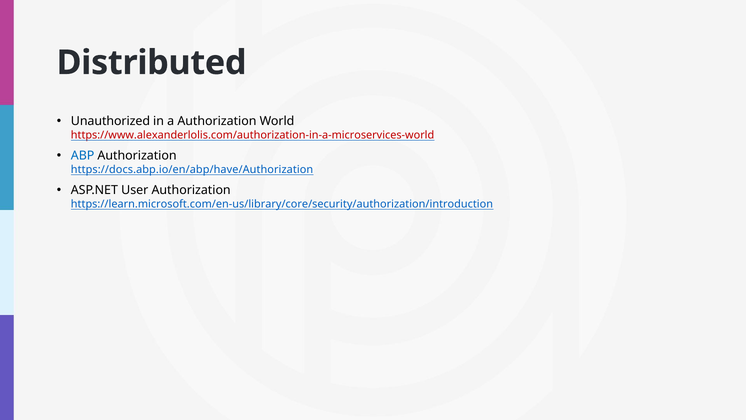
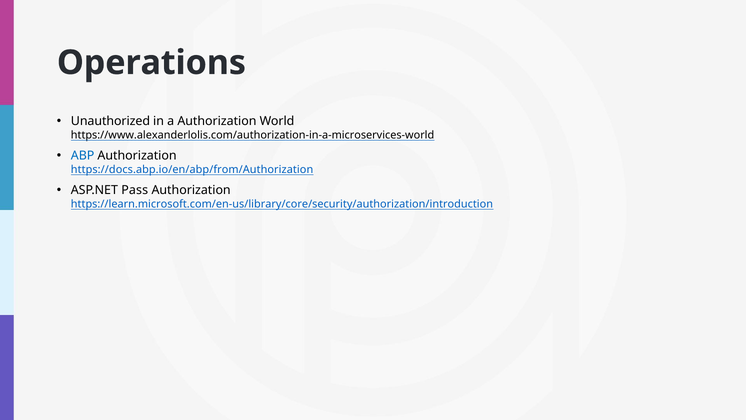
Distributed: Distributed -> Operations (151, 63)
https://www.alexanderlolis.com/authorization-in-a-microservices-world colour: red -> black (253, 135)
https://docs.abp.io/en/abp/have/Authorization: https://docs.abp.io/en/abp/have/Authorization -> https://docs.abp.io/en/abp/from/Authorization (192, 169)
User: User -> Pass (135, 190)
